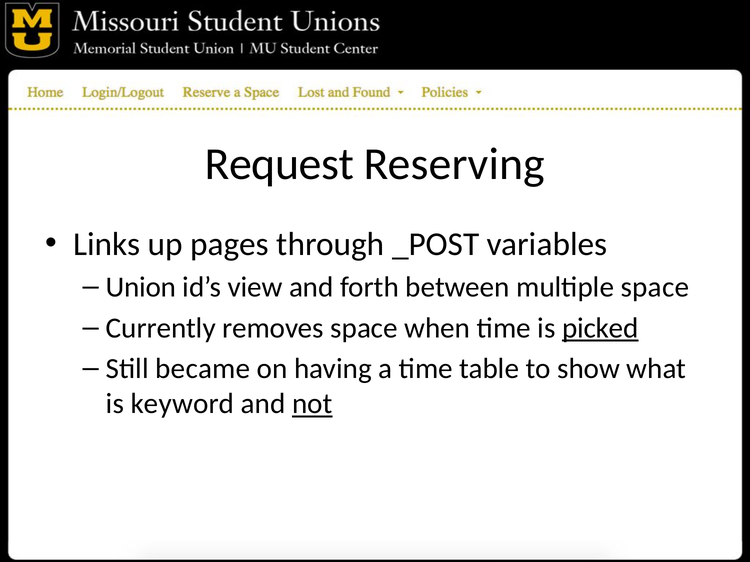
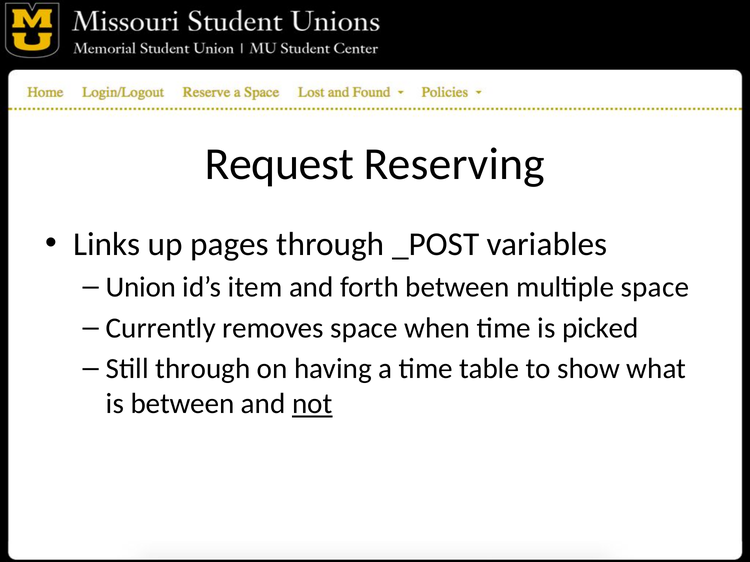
view: view -> item (255, 287)
picked underline: present -> none (600, 328)
Still became: became -> through (203, 369)
is keyword: keyword -> between (183, 404)
